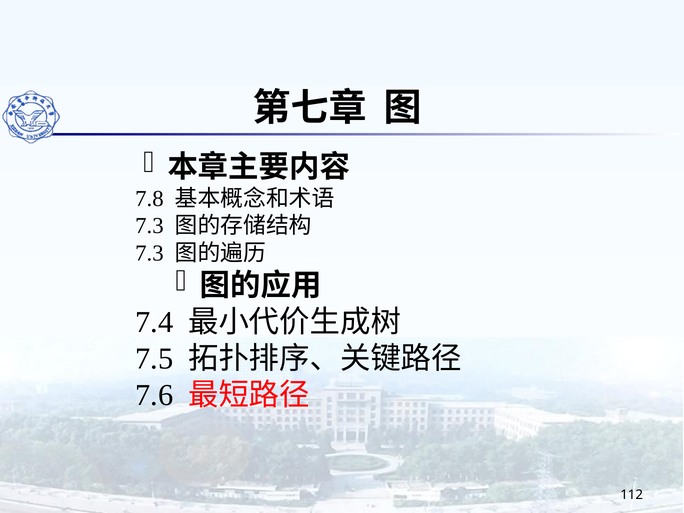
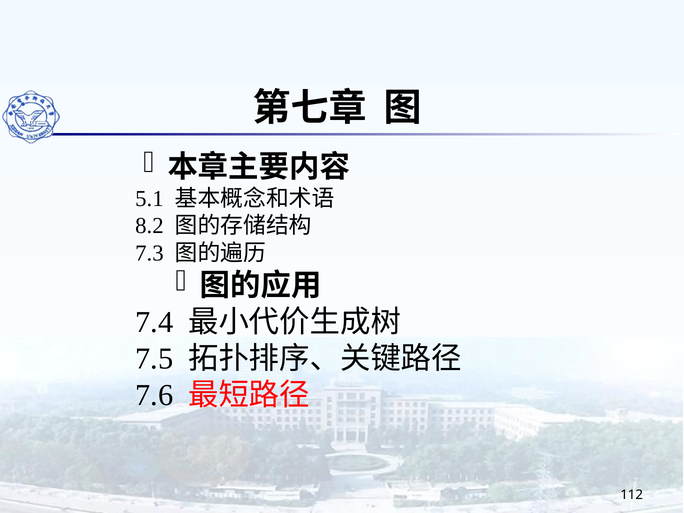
7.8: 7.8 -> 5.1 (149, 199)
7.3: 7.3 -> 8.2 (149, 226)
